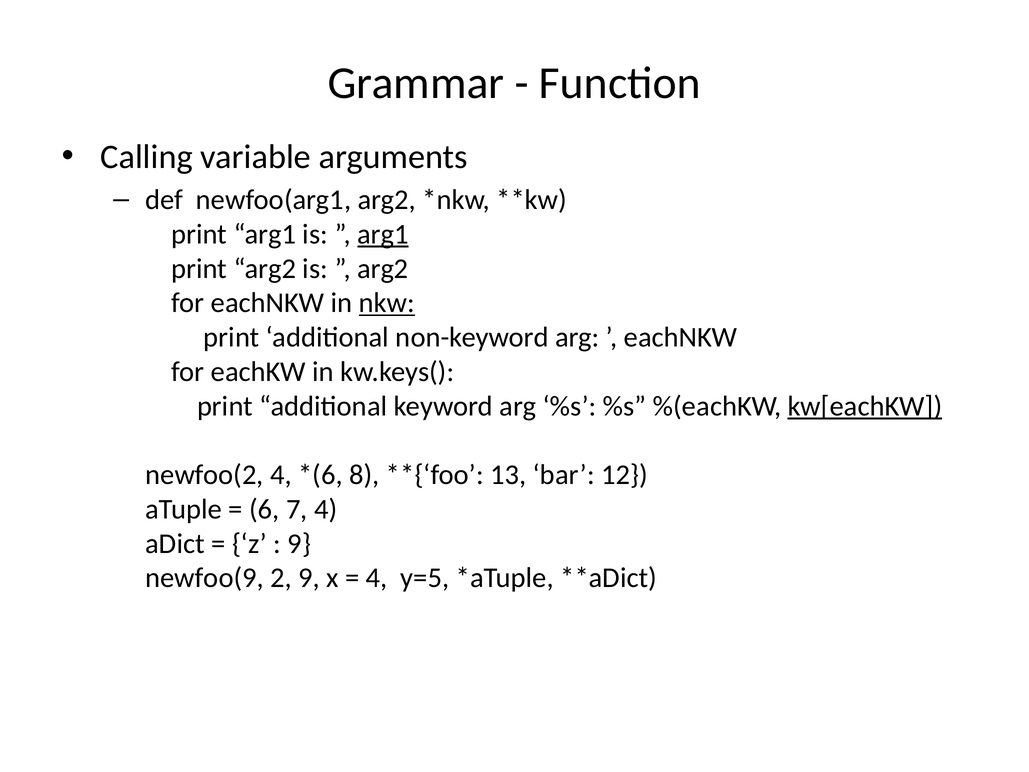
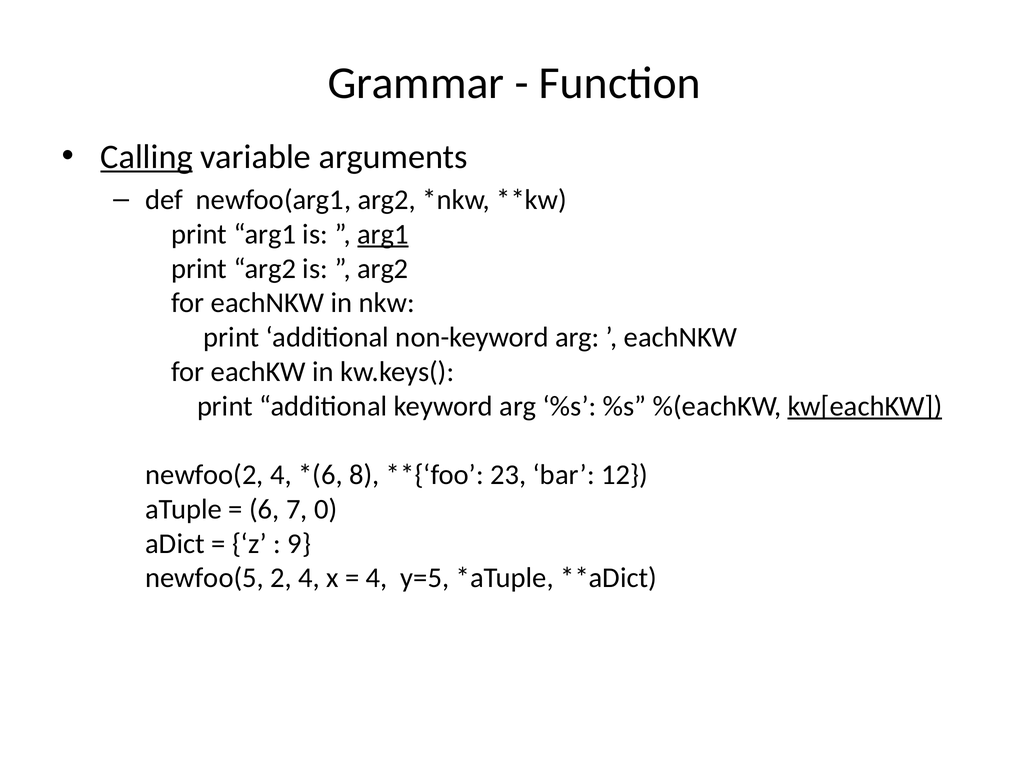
Calling underline: none -> present (147, 157)
nkw underline: present -> none (387, 303)
13: 13 -> 23 (508, 475)
7 4: 4 -> 0 (326, 509)
newfoo(9: newfoo(9 -> newfoo(5 (205, 578)
2 9: 9 -> 4 (309, 578)
